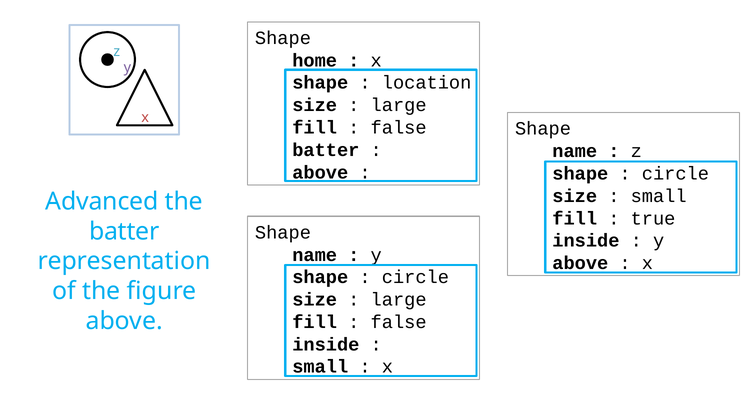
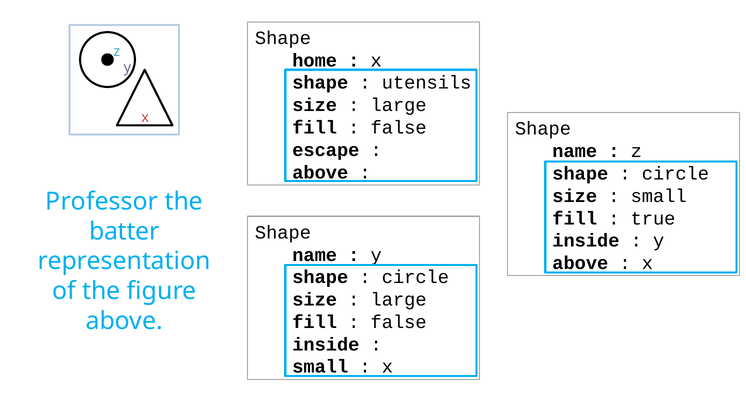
location: location -> utensils (427, 83)
batter: batter -> escape (326, 150)
Advanced: Advanced -> Professor (102, 201)
